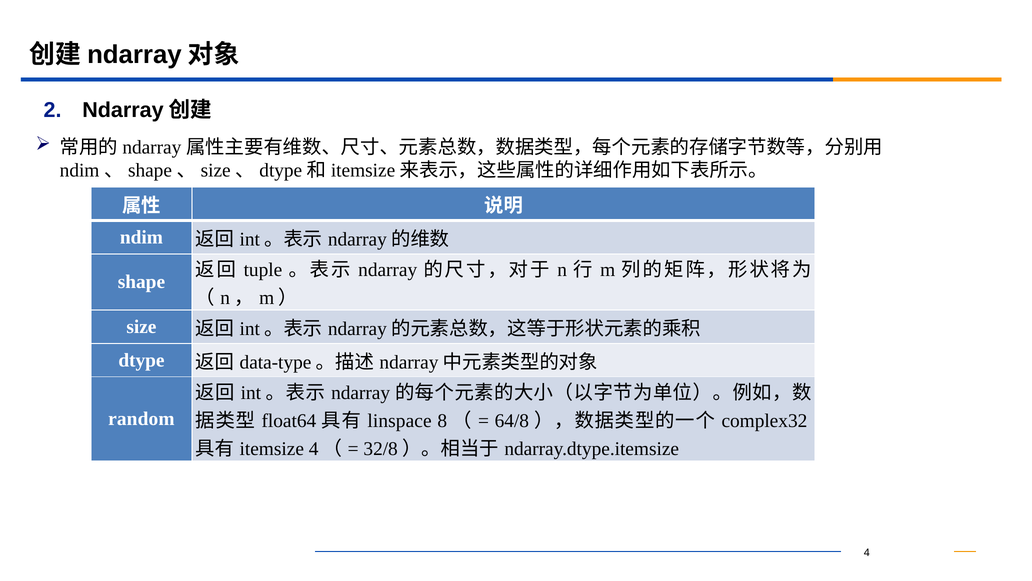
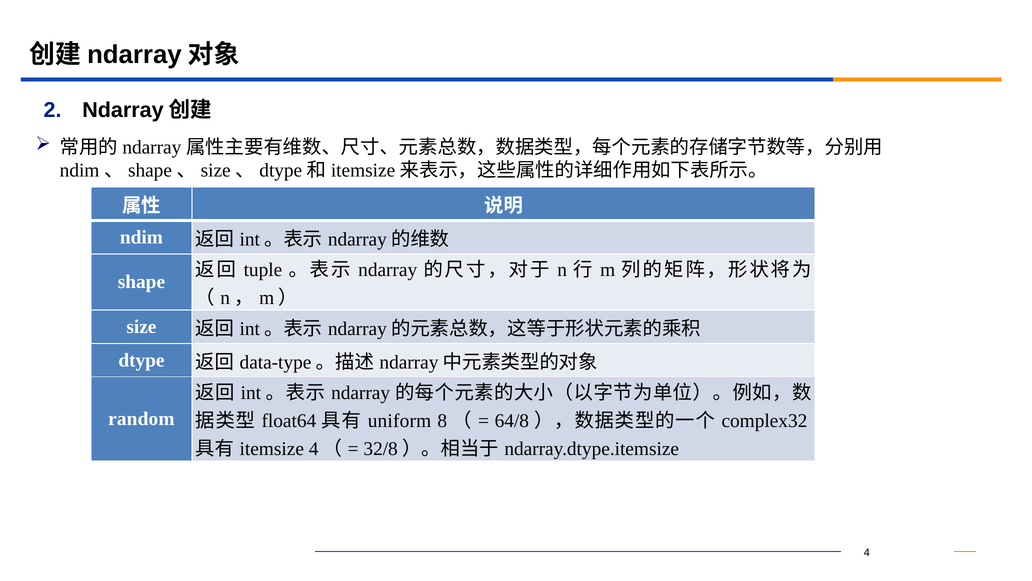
linspace: linspace -> uniform (399, 420)
